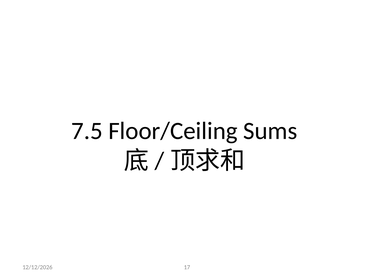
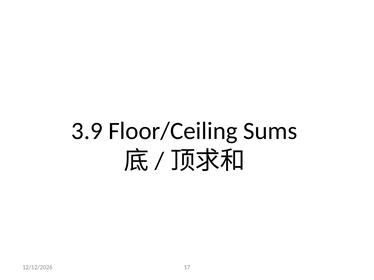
7.5: 7.5 -> 3.9 (87, 131)
